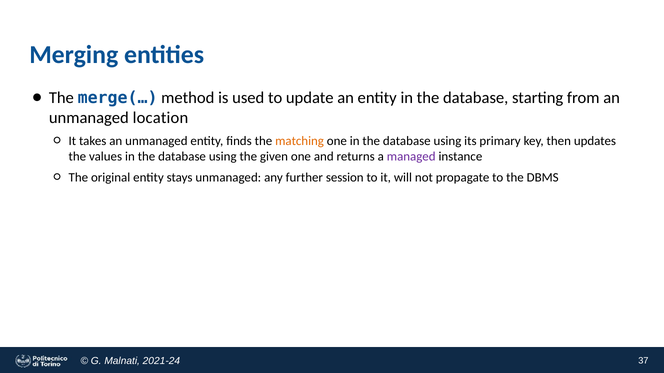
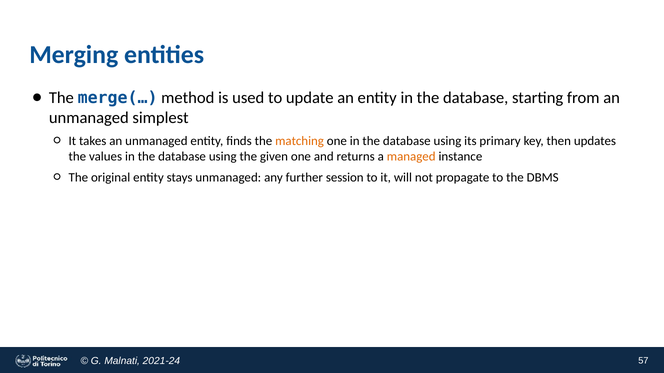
location: location -> simplest (161, 118)
managed colour: purple -> orange (411, 157)
37: 37 -> 57 (643, 361)
